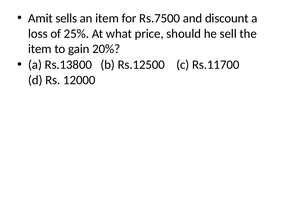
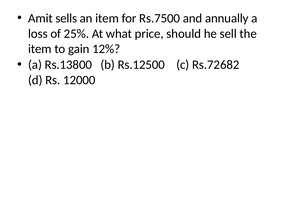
discount: discount -> annually (227, 18)
20%: 20% -> 12% (106, 49)
Rs.11700: Rs.11700 -> Rs.72682 (216, 65)
